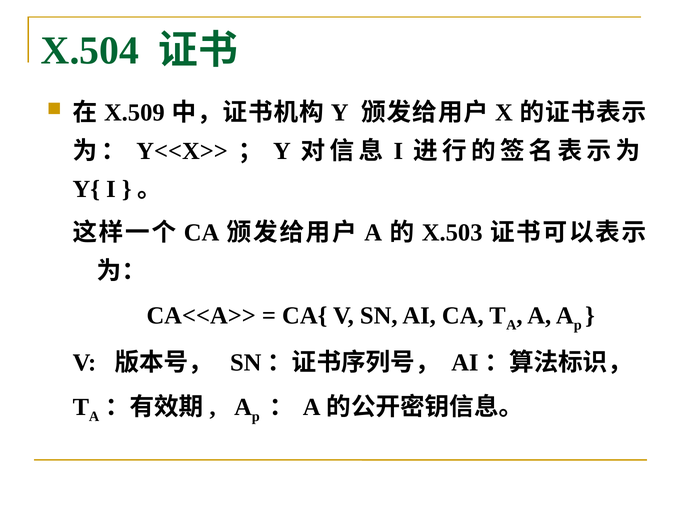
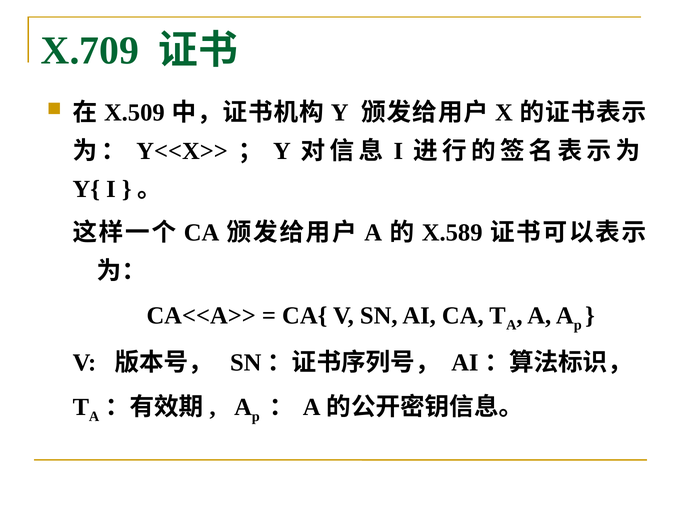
X.504: X.504 -> X.709 (90, 51)
X.503: X.503 -> X.589 (452, 232)
